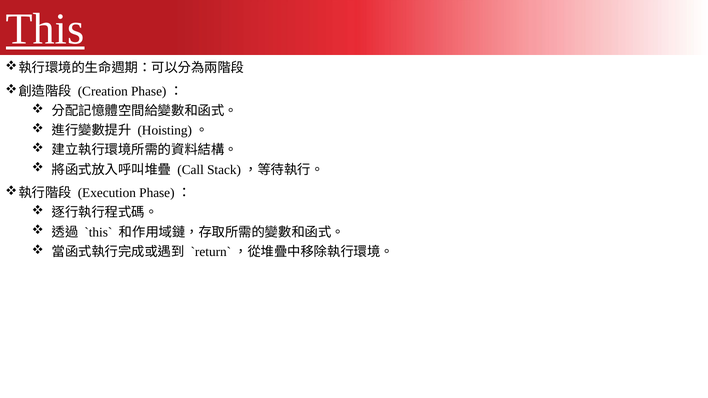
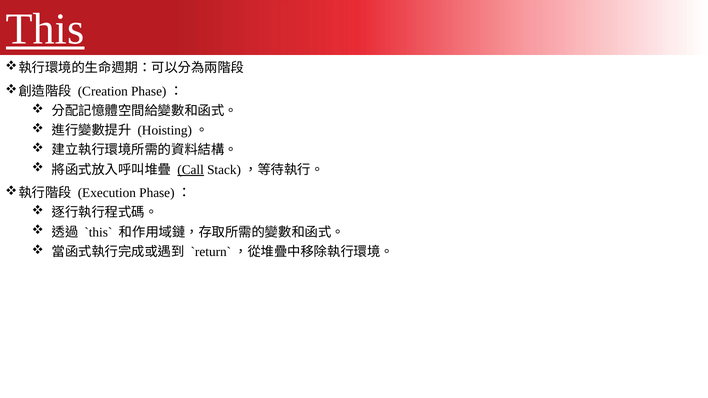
Call underline: none -> present (191, 170)
